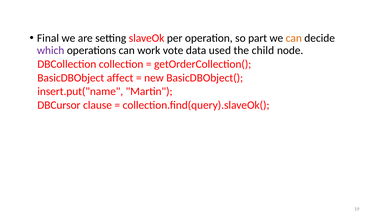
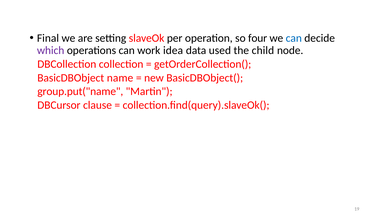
part: part -> four (258, 38)
can colour: orange -> blue (294, 38)
vote: vote -> idea (173, 50)
affect: affect -> name (120, 78)
insert.put("name: insert.put("name -> group.put("name (80, 91)
